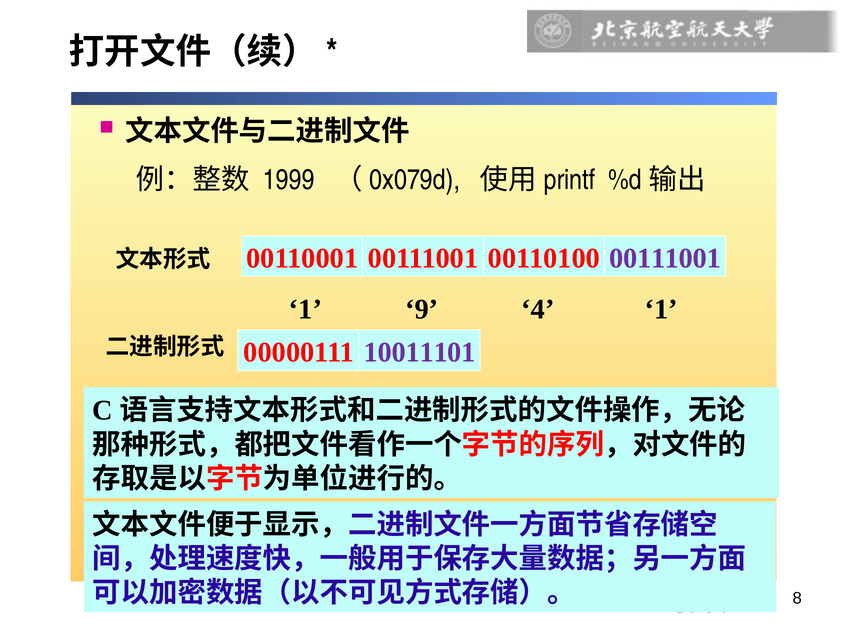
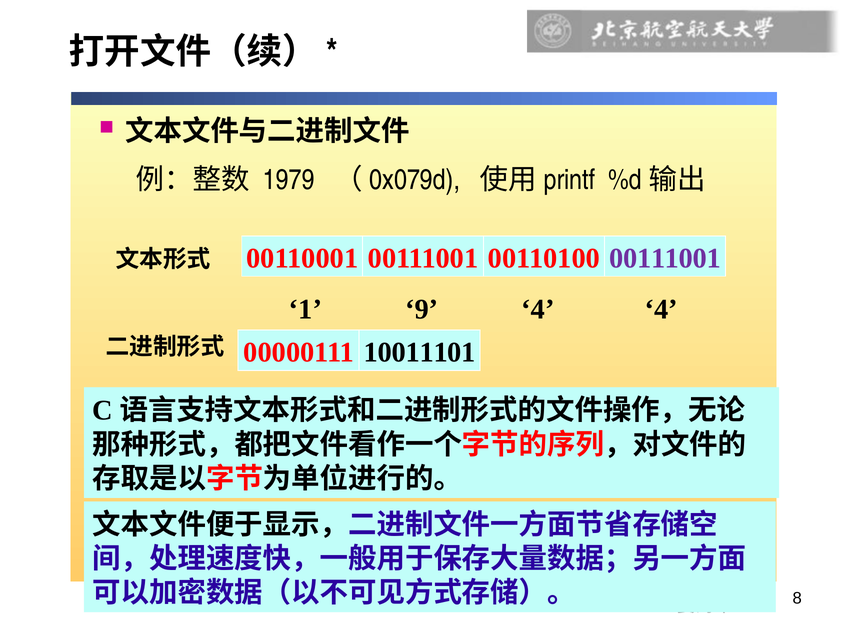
1999: 1999 -> 1979 (289, 180)
4 1: 1 -> 4 (661, 309)
10011101 colour: purple -> black (420, 352)
